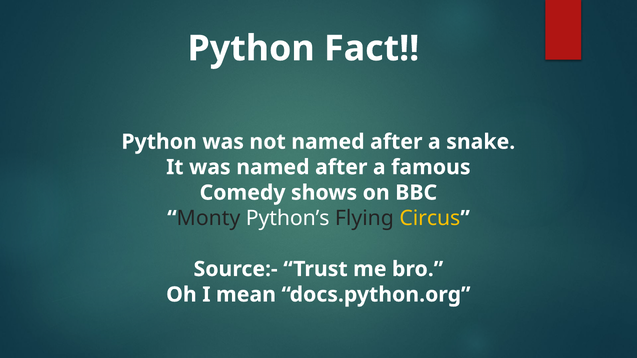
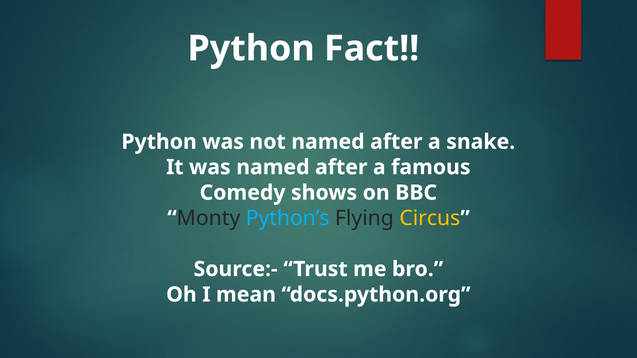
Python’s colour: white -> light blue (288, 218)
